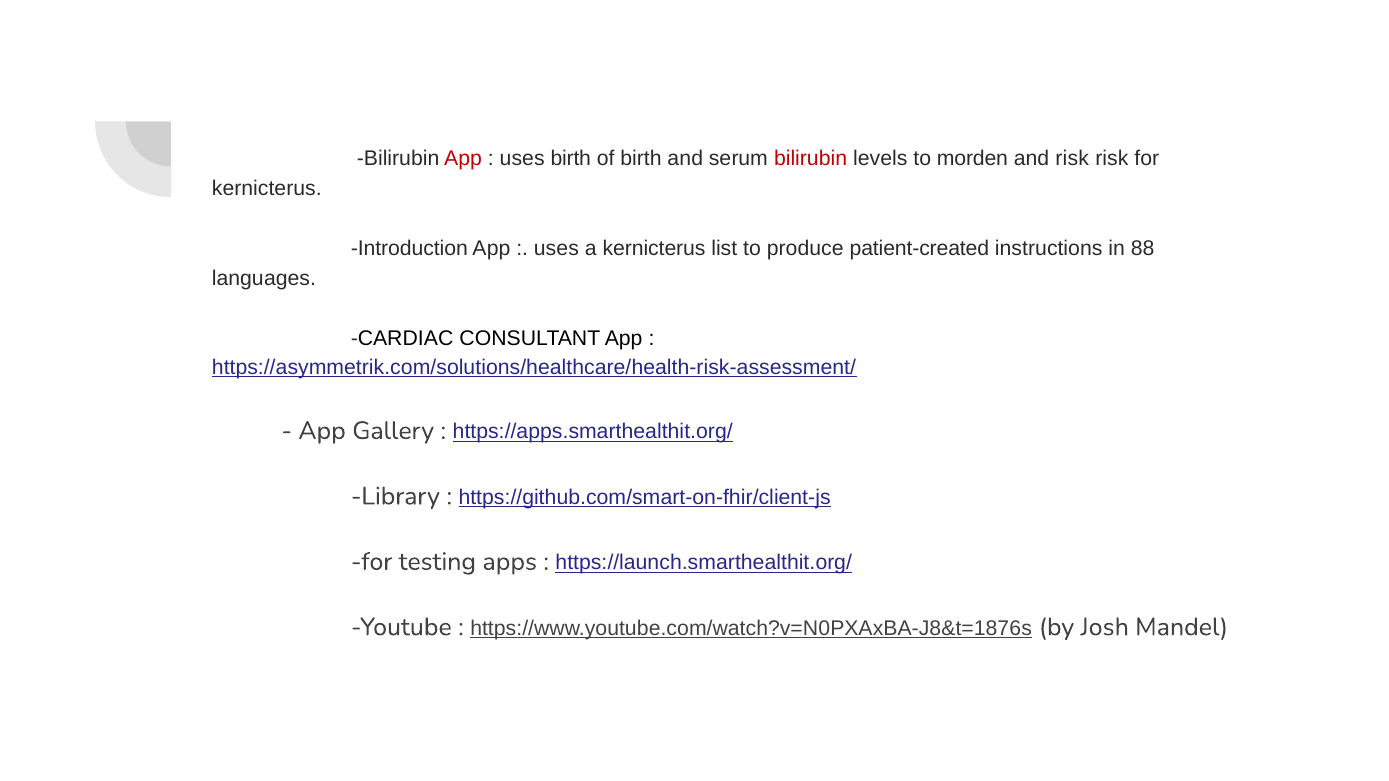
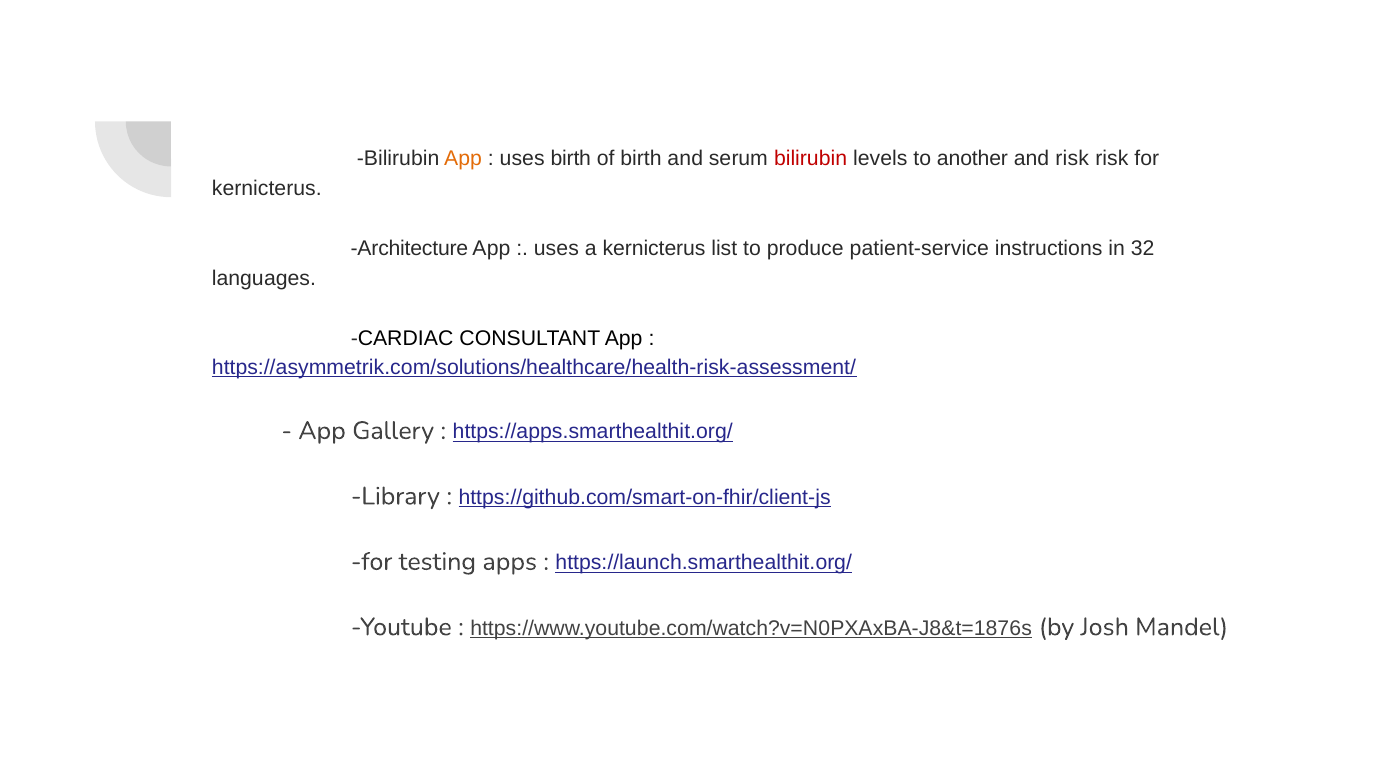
App colour: red -> orange (463, 159)
morden: morden -> another (972, 159)
Introduction: Introduction -> Architecture (409, 249)
patient-created: patient-created -> patient-service (919, 249)
88: 88 -> 32 (1143, 249)
